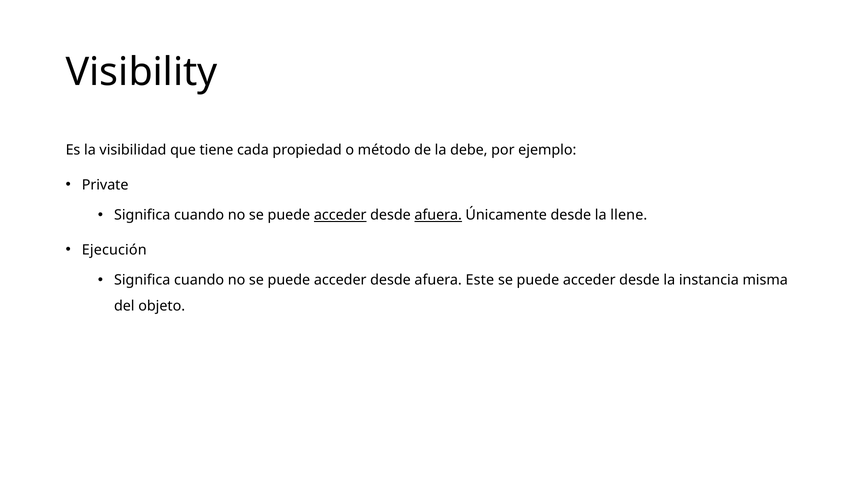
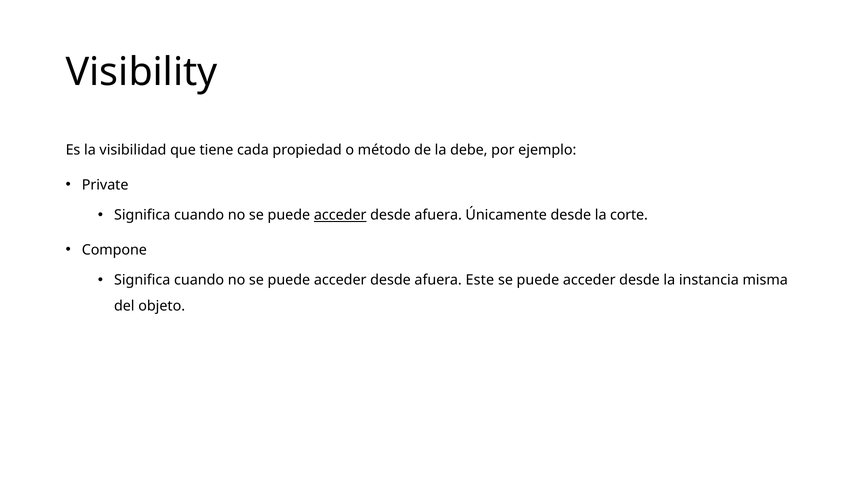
afuera underline: present -> none (438, 215)
llene: llene -> corte (629, 215)
Ejecución: Ejecución -> Compone (114, 250)
